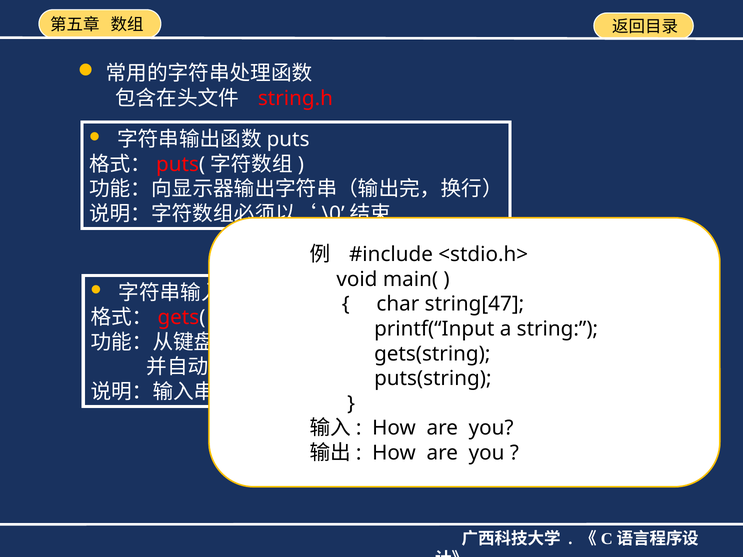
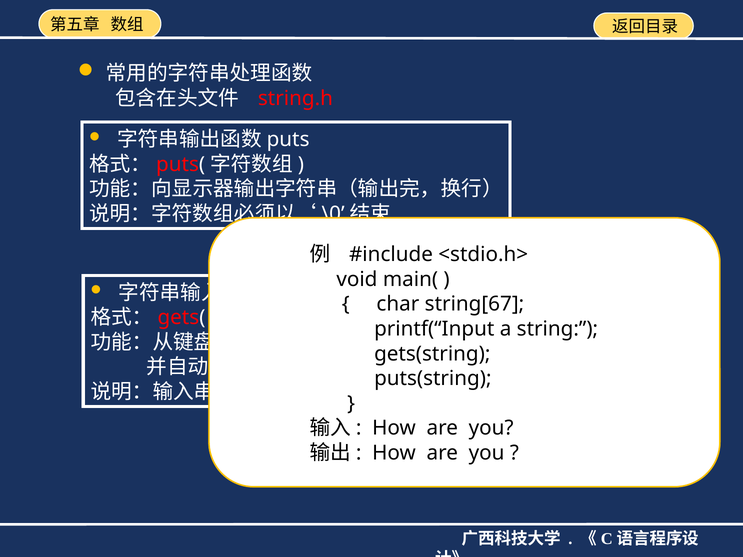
string[47: string[47 -> string[67 (474, 304)
